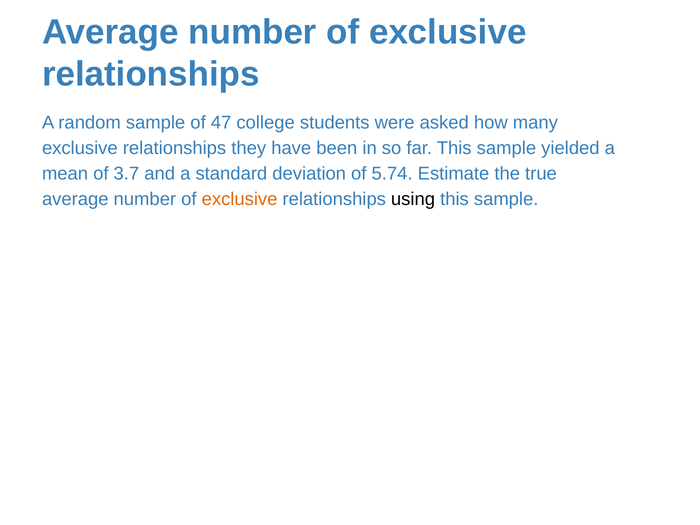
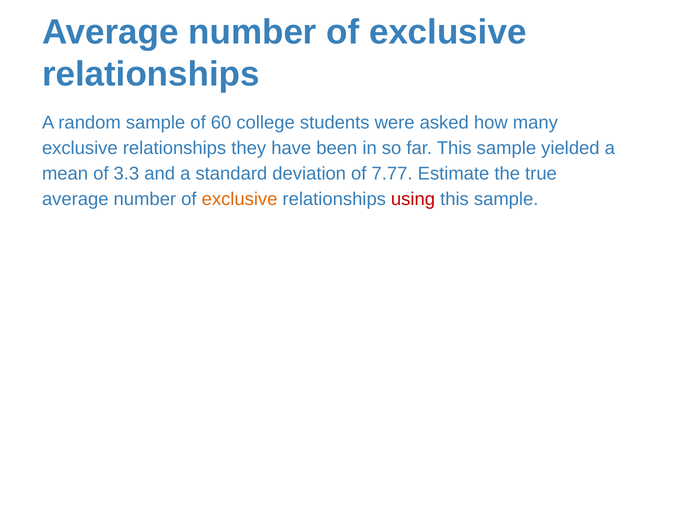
47: 47 -> 60 (221, 123)
3.7: 3.7 -> 3.3 (126, 174)
5.74: 5.74 -> 7.77 (392, 174)
using colour: black -> red (413, 199)
